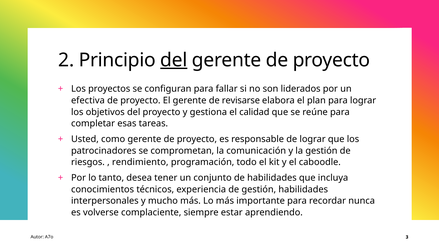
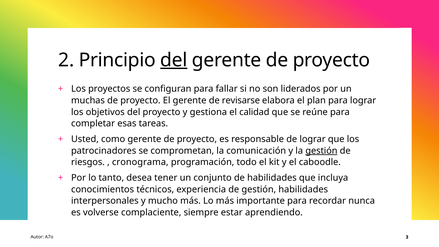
efectiva: efectiva -> muchas (88, 100)
gestión underline: none -> present (321, 151)
rendimiento: rendimiento -> cronograma (140, 162)
